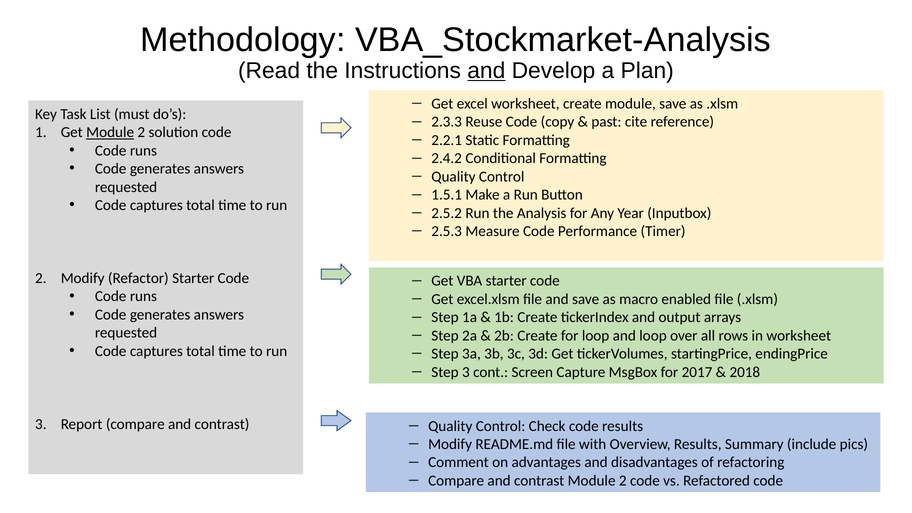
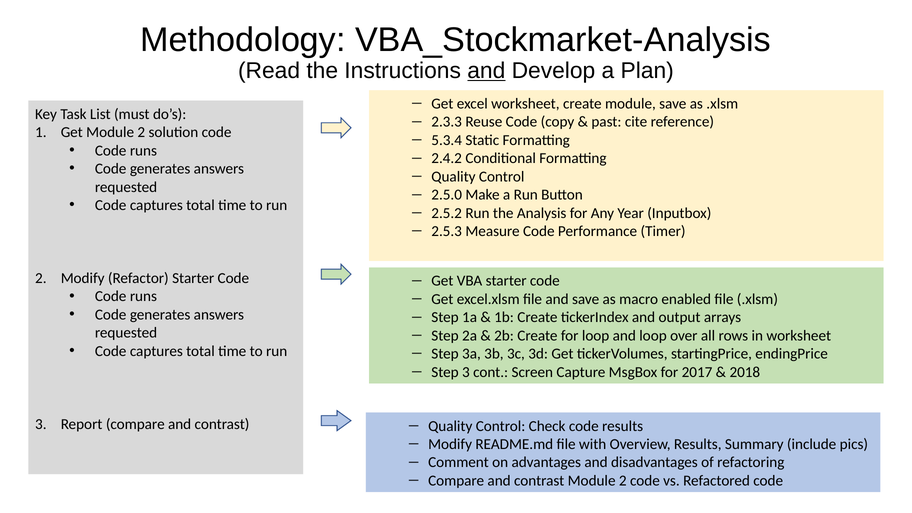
Module underline: present -> none (110, 132)
2.2.1: 2.2.1 -> 5.3.4 (447, 140)
1.5.1: 1.5.1 -> 2.5.0 (447, 195)
